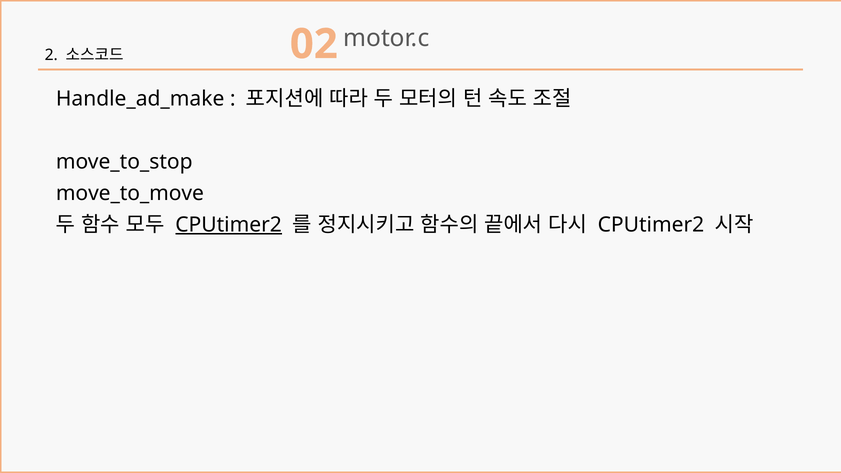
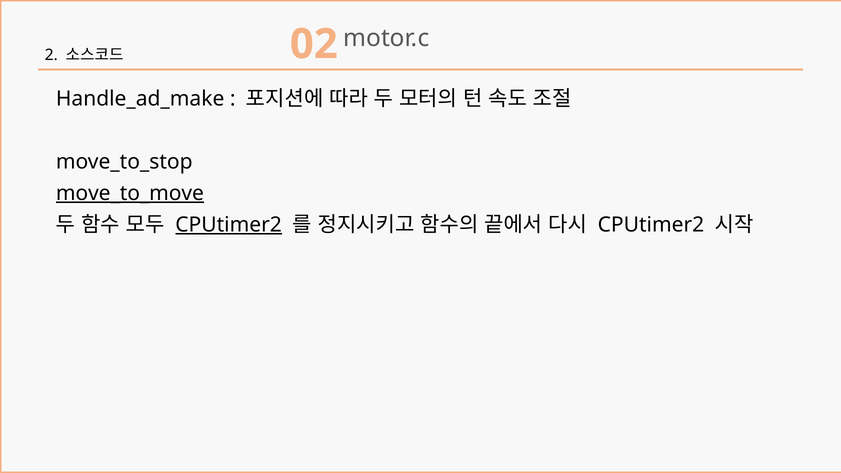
move_to_move underline: none -> present (130, 193)
